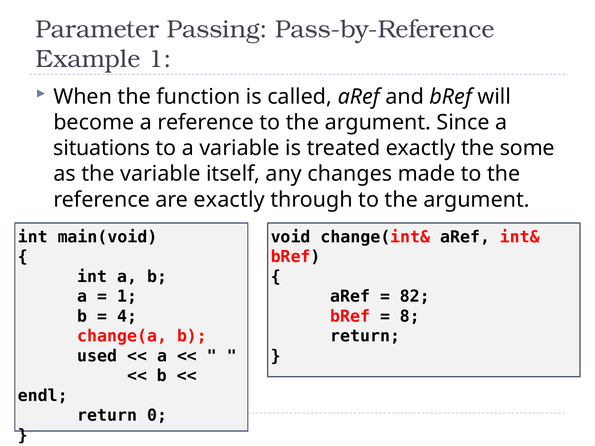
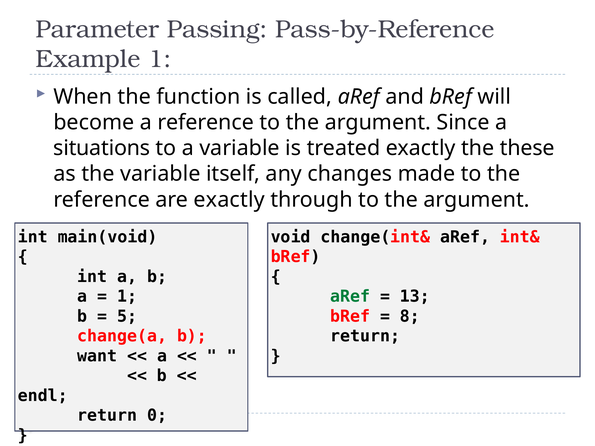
some: some -> these (527, 148)
aRef colour: black -> green (350, 297)
82: 82 -> 13 (415, 297)
4: 4 -> 5 (127, 316)
used: used -> want (97, 356)
